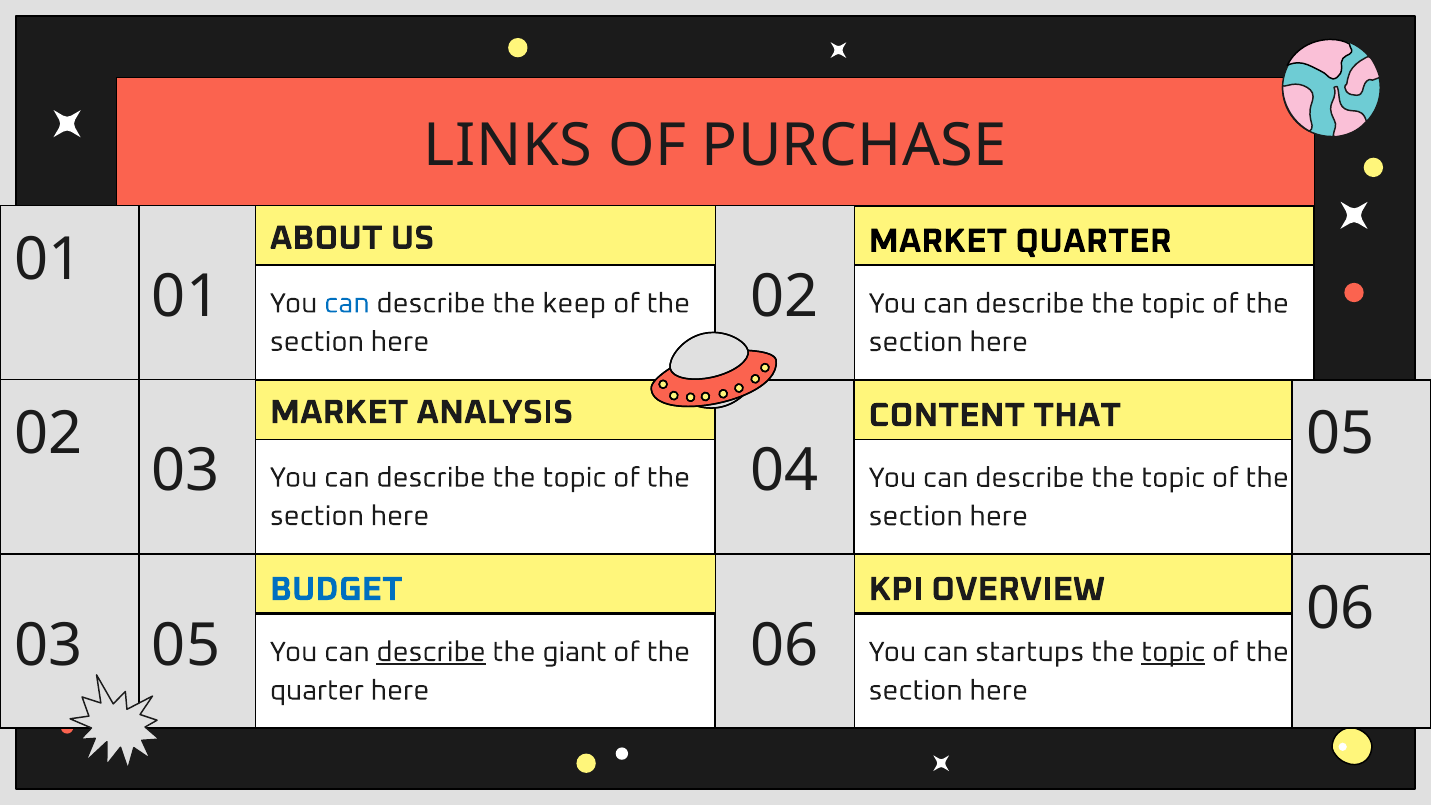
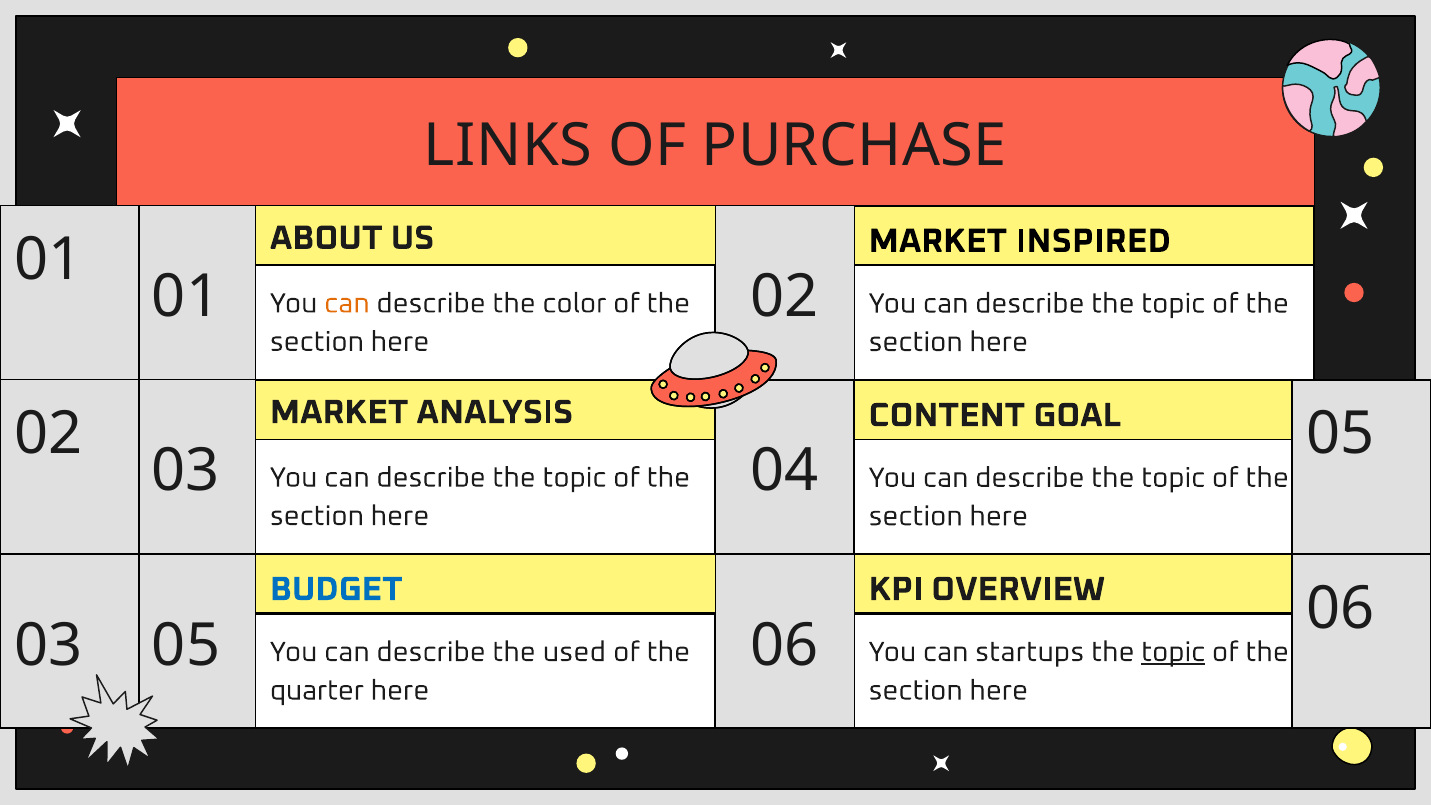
MARKET QUARTER: QUARTER -> INSPIRED (1093, 241)
can colour: blue -> orange (347, 303)
keep: keep -> color (574, 303)
THAT: THAT -> GOAL (1077, 415)
describe underline: present -> none (431, 652)
giant: giant -> used (574, 652)
